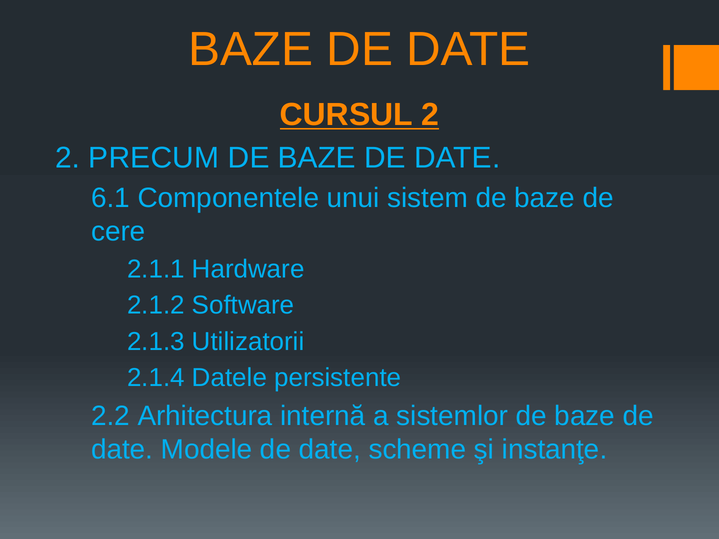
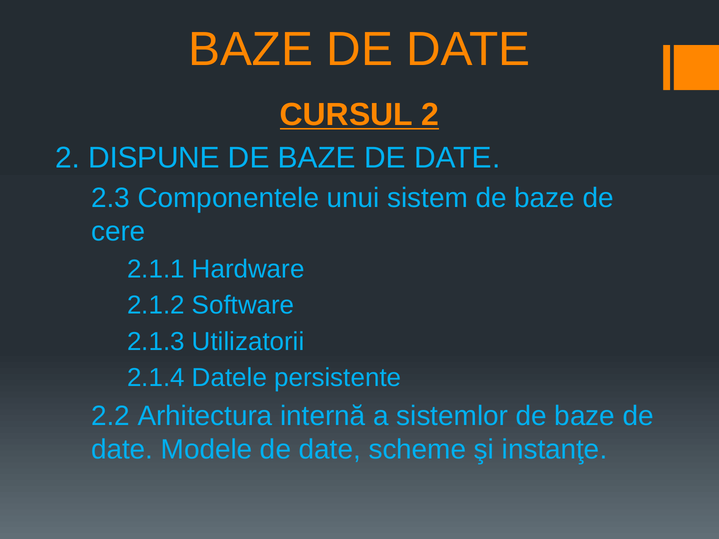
PRECUM: PRECUM -> DISPUNE (154, 158)
6.1: 6.1 -> 2.3 (110, 198)
